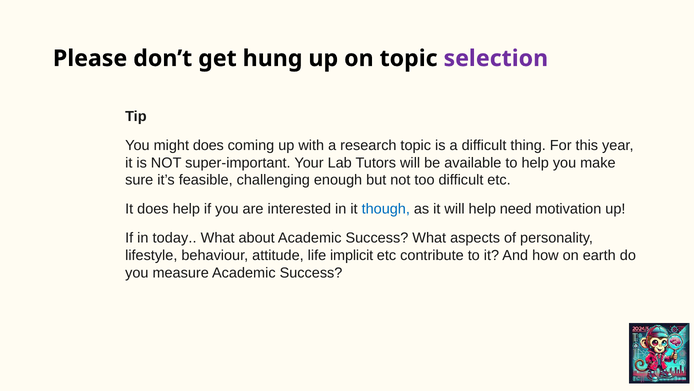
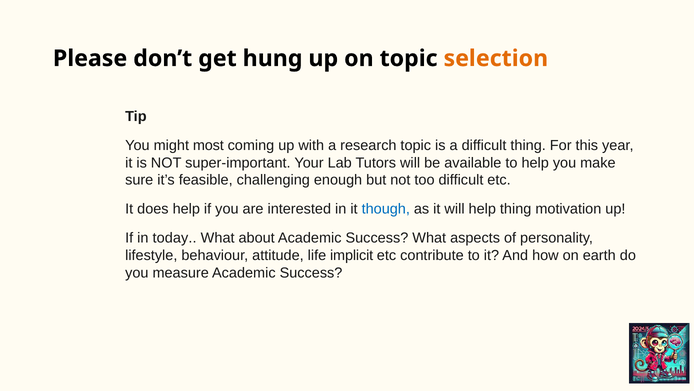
selection colour: purple -> orange (496, 58)
might does: does -> most (208, 145)
help need: need -> thing (516, 209)
